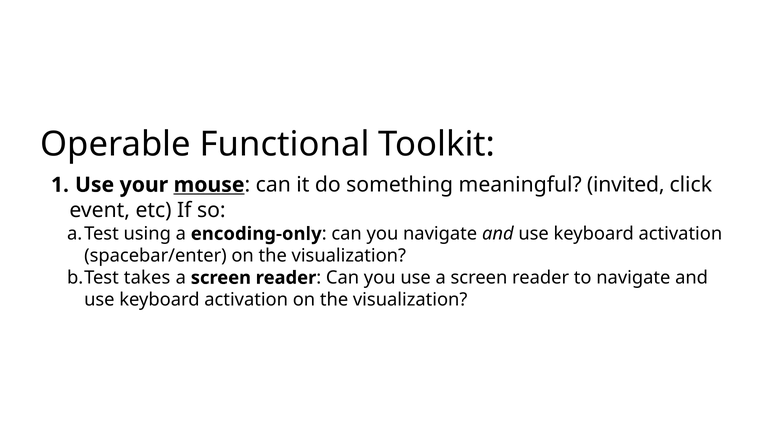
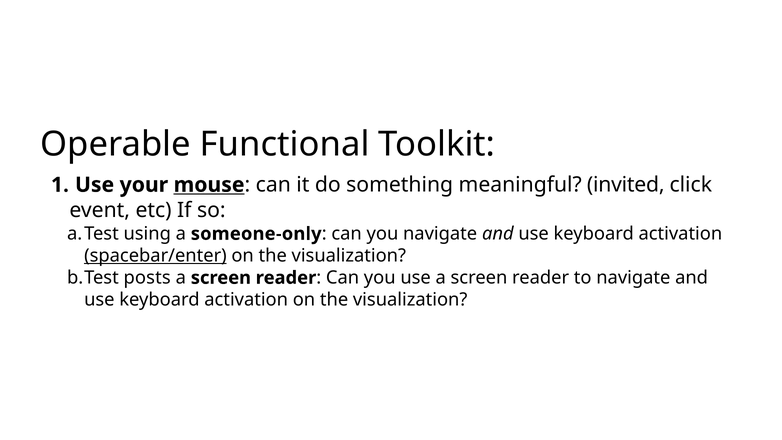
encoding-only: encoding-only -> someone-only (256, 234)
spacebar/enter underline: none -> present (155, 256)
takes: takes -> posts (147, 278)
